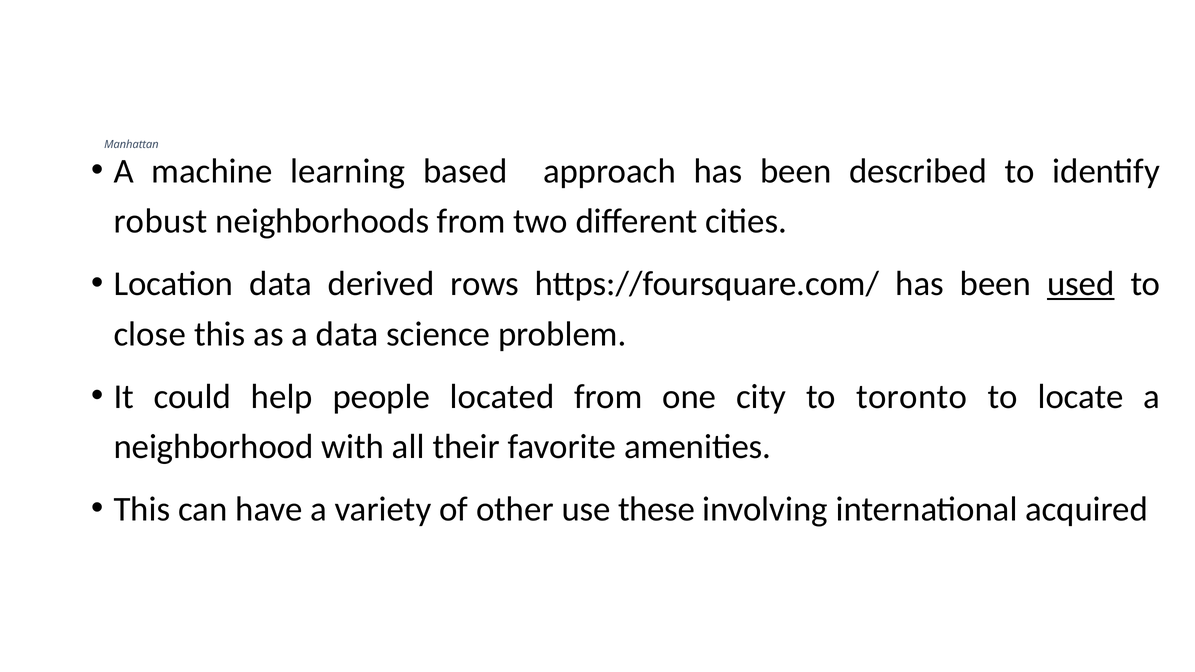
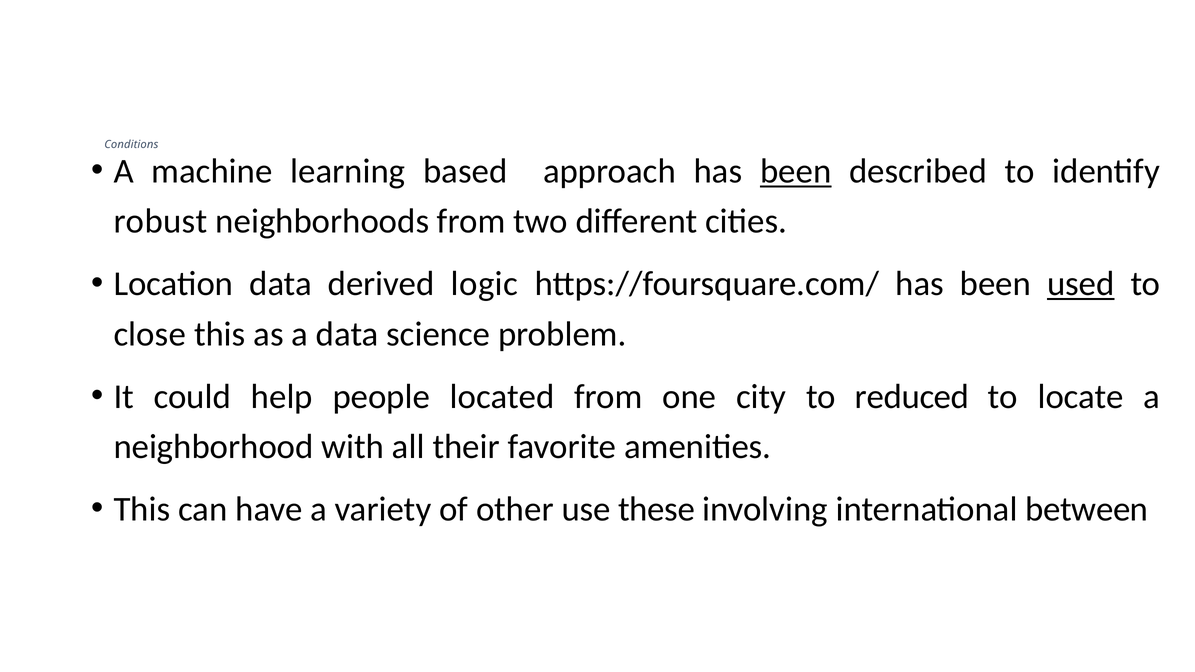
Manhattan: Manhattan -> Conditions (131, 145)
been underline: none -> present (796, 171)
rows: rows -> logic (484, 284)
toronto: toronto -> reduced (912, 397)
acquired: acquired -> between (1087, 509)
